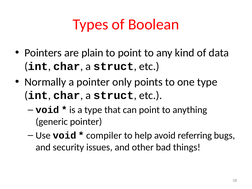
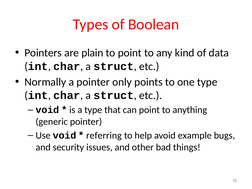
compiler: compiler -> referring (104, 135)
referring: referring -> example (195, 135)
